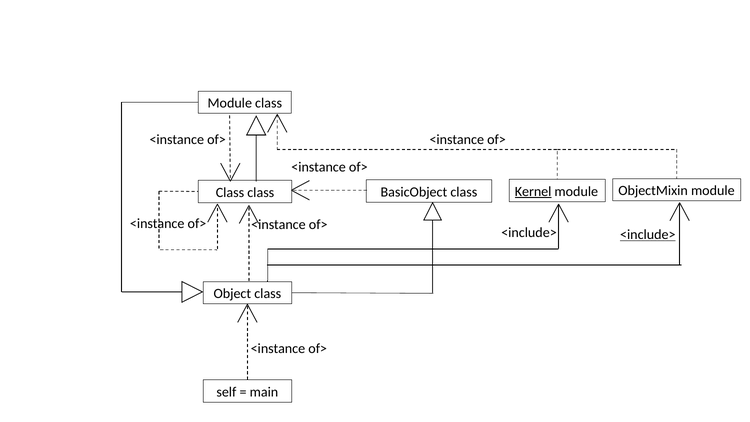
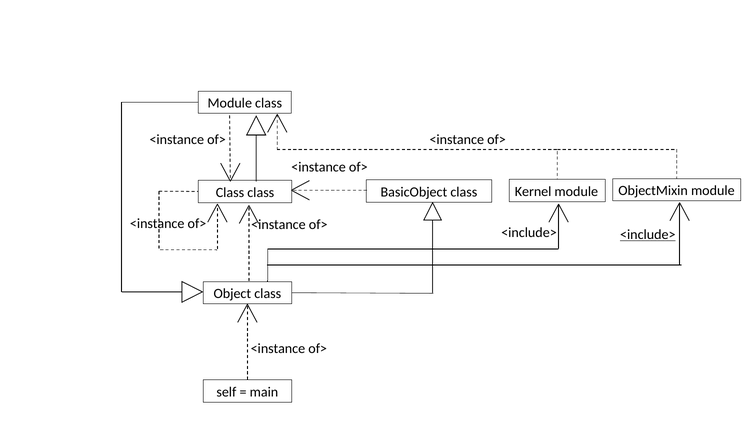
Kernel underline: present -> none (533, 192)
